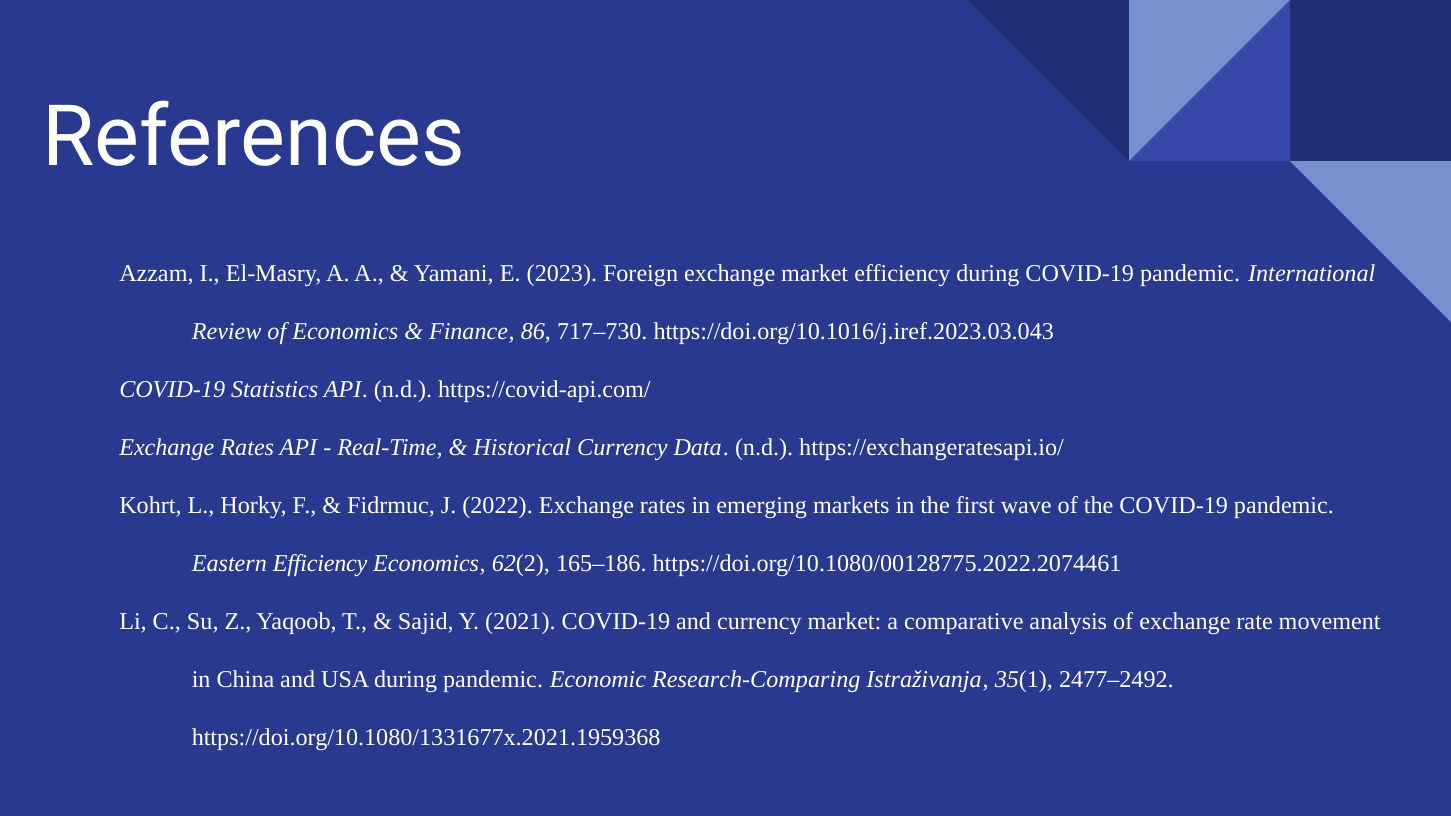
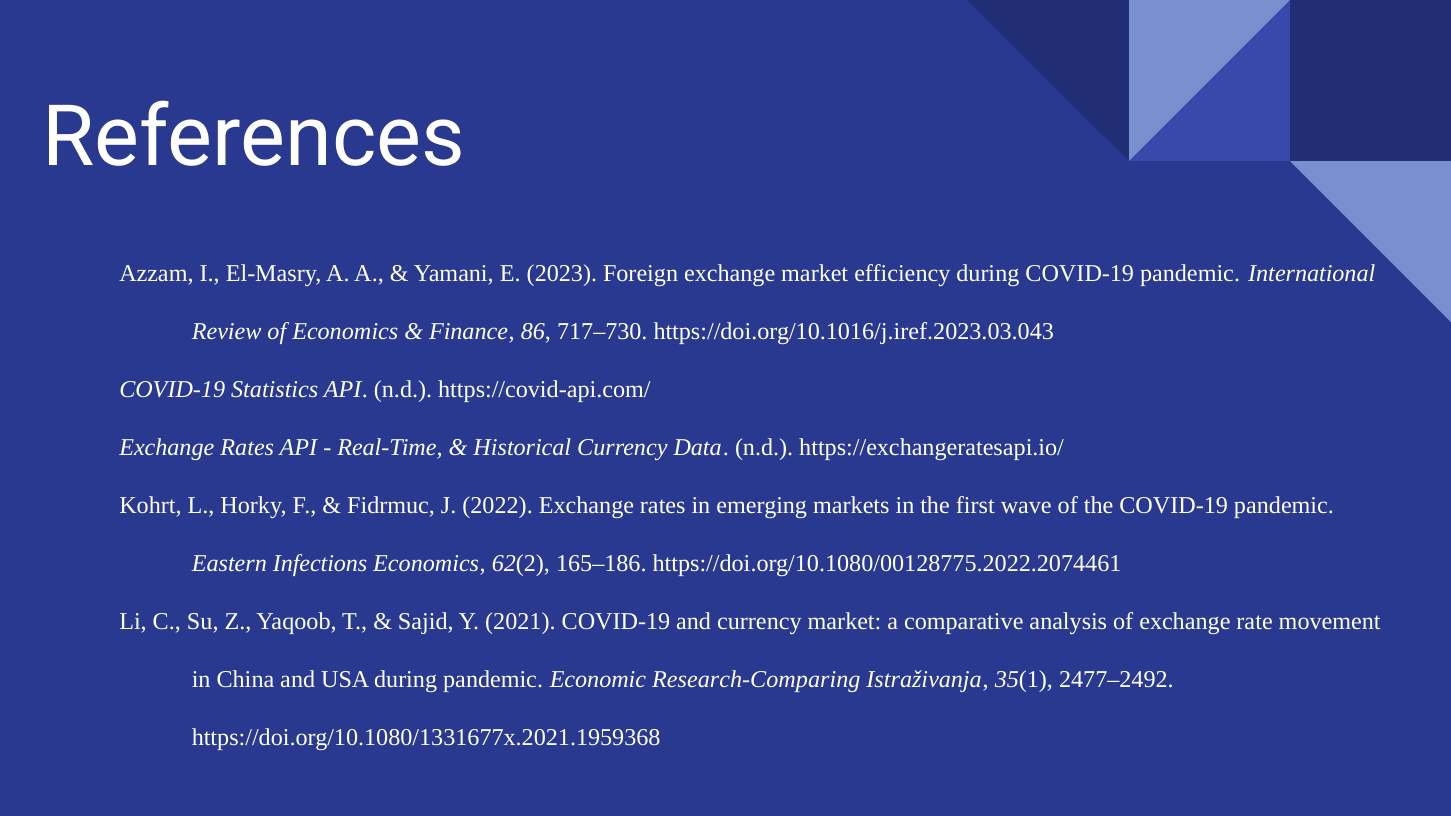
Eastern Efficiency: Efficiency -> Infections (320, 564)
